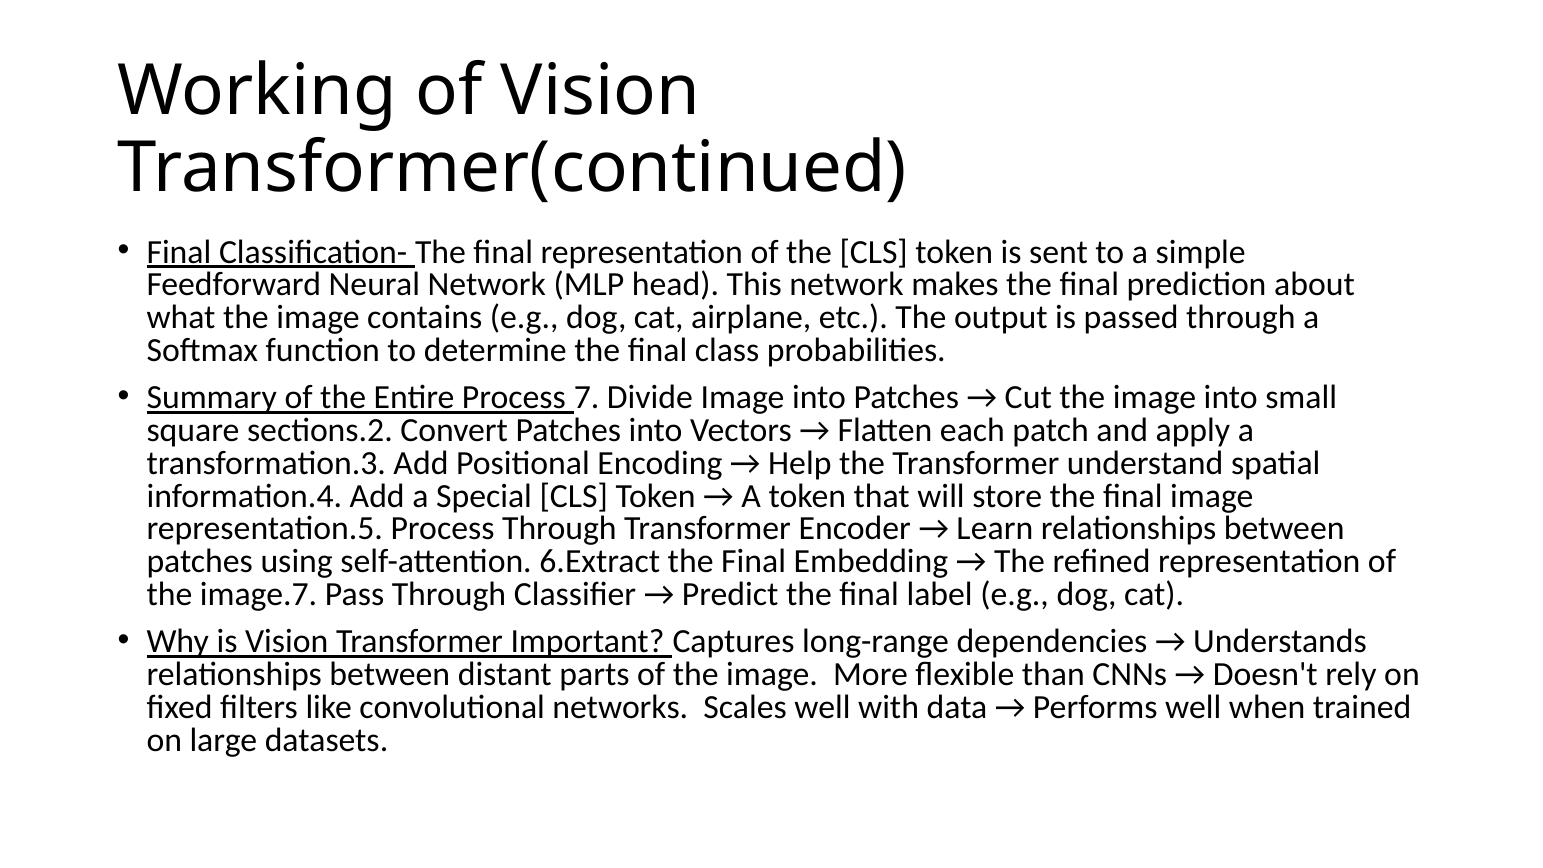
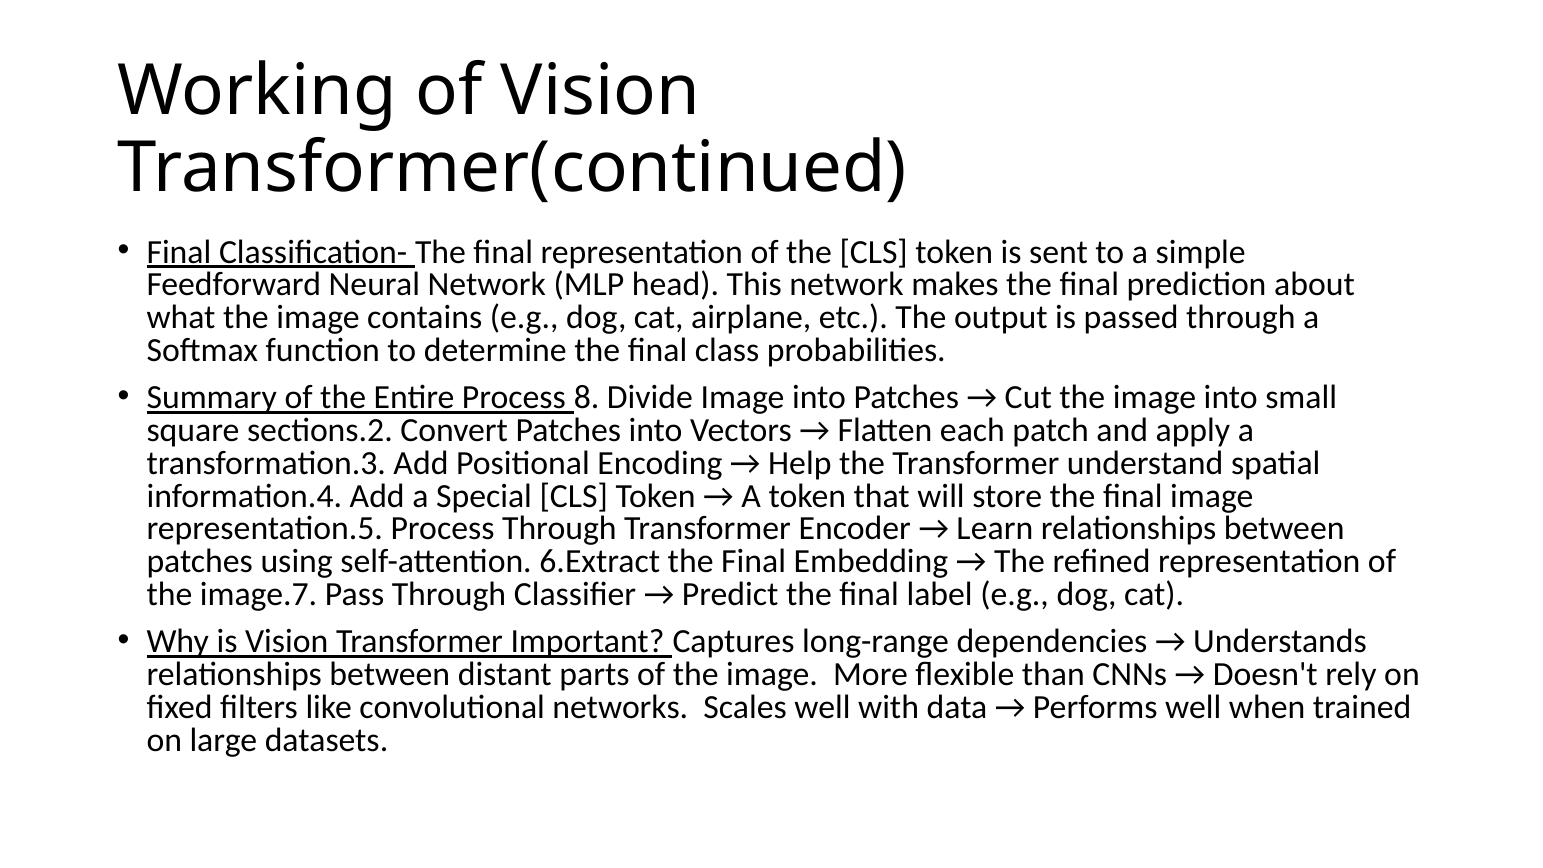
7: 7 -> 8 (587, 398)
